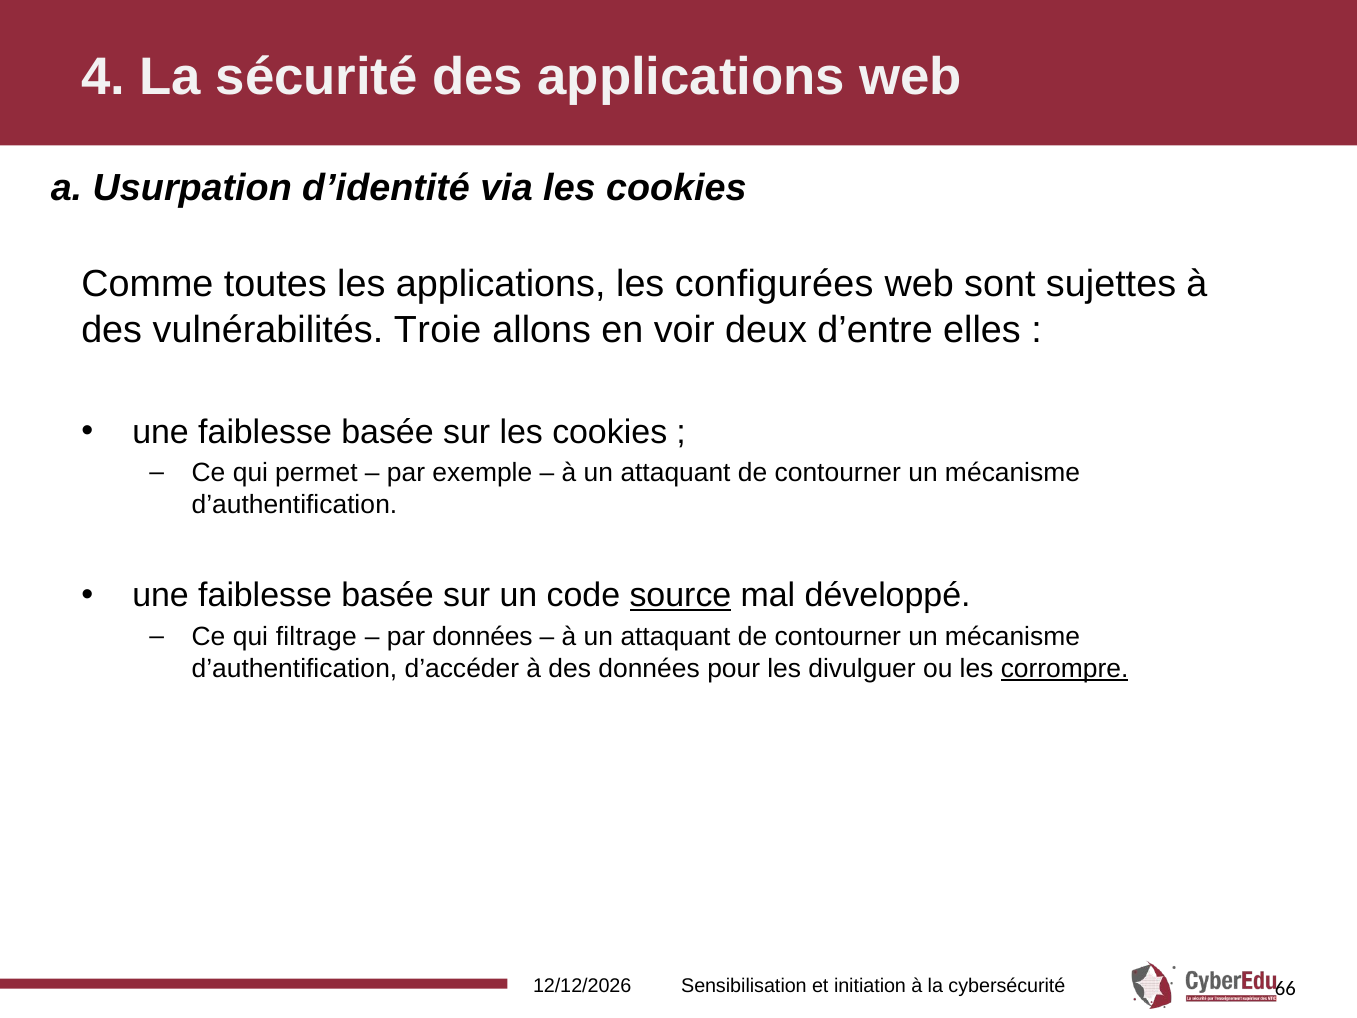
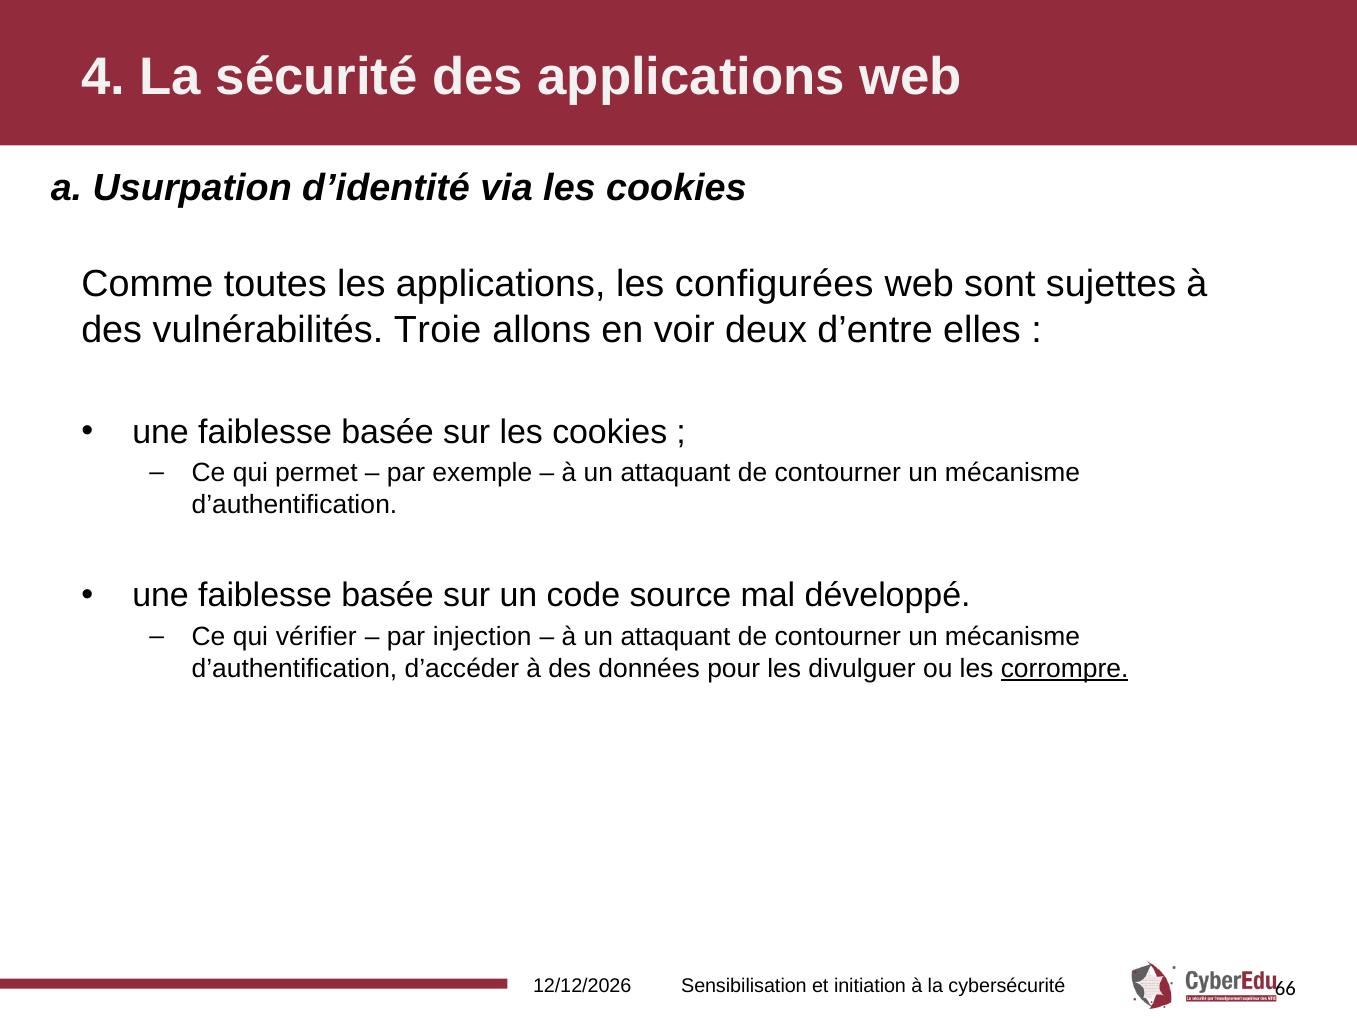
source underline: present -> none (680, 596)
filtrage: filtrage -> vérifier (316, 637)
par données: données -> injection (482, 637)
